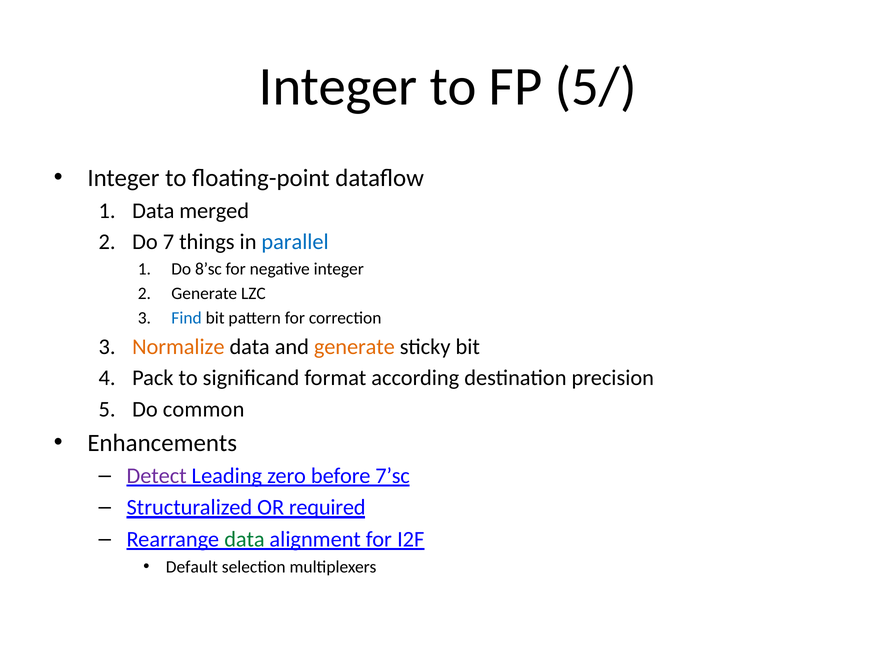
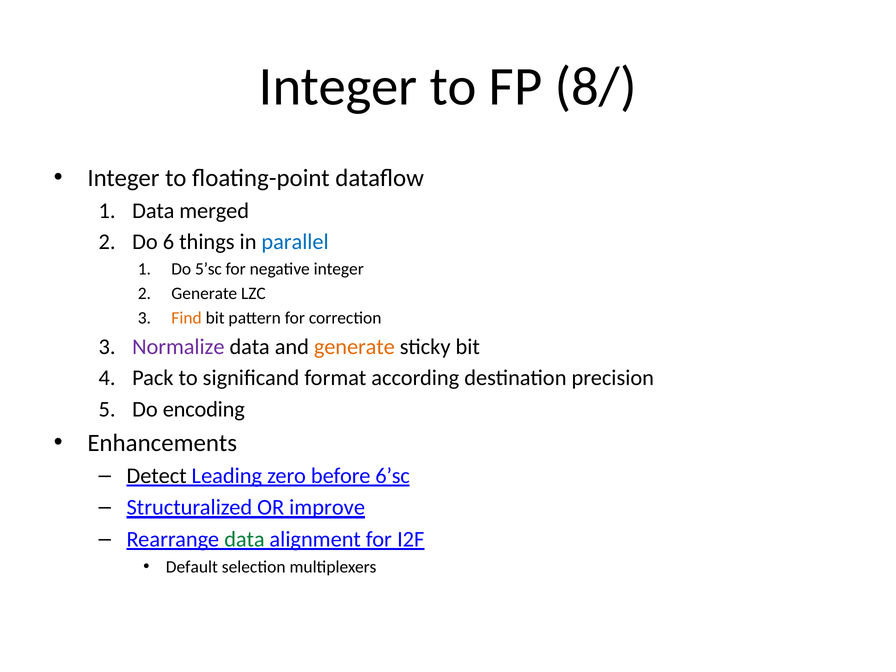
5/: 5/ -> 8/ (596, 87)
7: 7 -> 6 (168, 242)
8’sc: 8’sc -> 5’sc (208, 269)
Find colour: blue -> orange (187, 318)
Normalize colour: orange -> purple (178, 347)
common: common -> encoding (204, 409)
Detect colour: purple -> black (157, 476)
7’sc: 7’sc -> 6’sc (393, 476)
required: required -> improve (327, 508)
